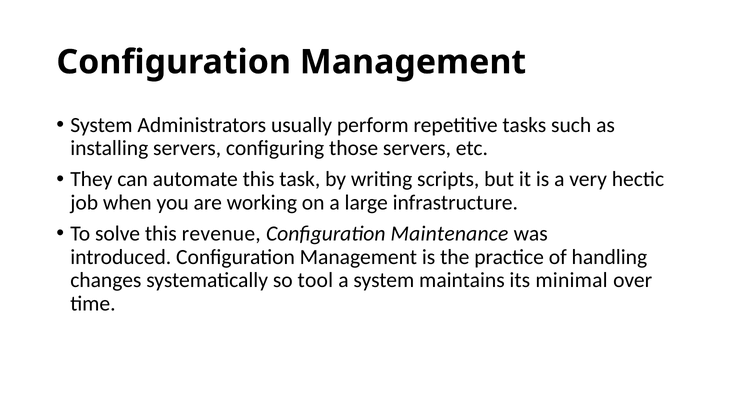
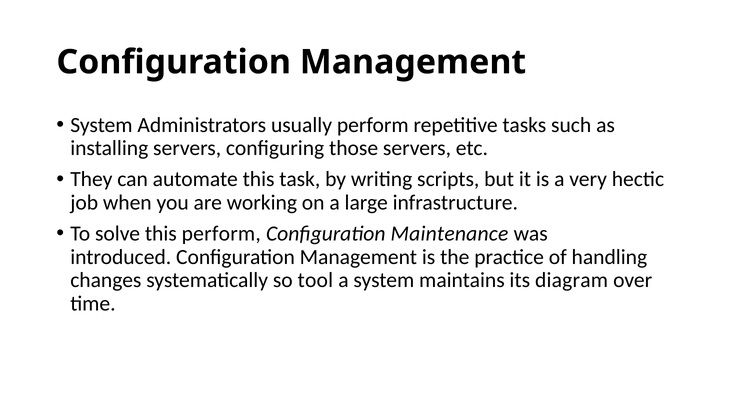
this revenue: revenue -> perform (221, 234)
minimal: minimal -> diagram (572, 280)
